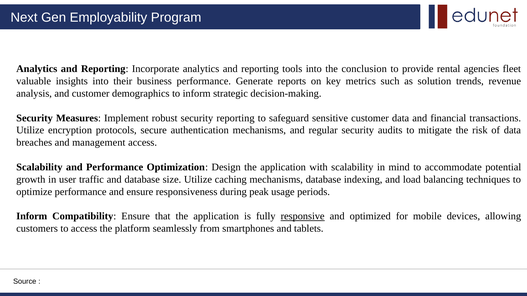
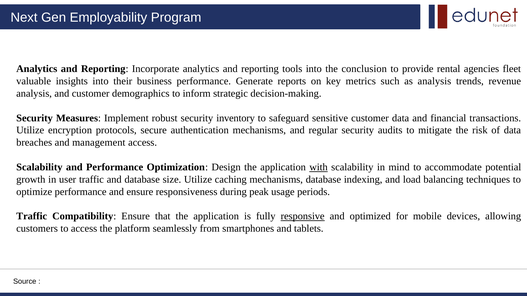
as solution: solution -> analysis (434, 81)
security reporting: reporting -> inventory (236, 118)
with underline: none -> present (319, 167)
Inform: Inform -> Traffic (32, 217)
